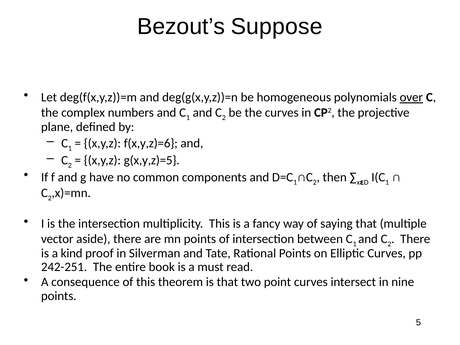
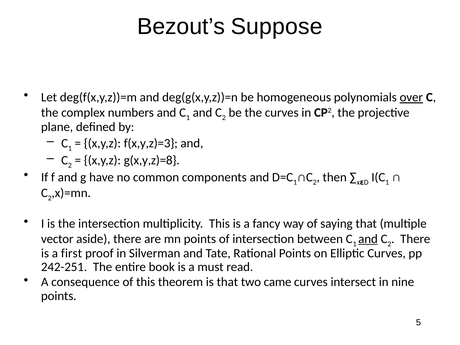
f(x,y,z)=6: f(x,y,z)=6 -> f(x,y,z)=3 (151, 143)
g(x,y,z)=5: g(x,y,z)=5 -> g(x,y,z)=8 (152, 160)
and underline: none -> present (368, 239)
kind: kind -> first (72, 253)
point: point -> came (278, 282)
